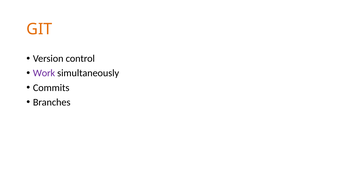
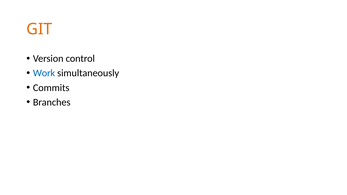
Work colour: purple -> blue (44, 73)
